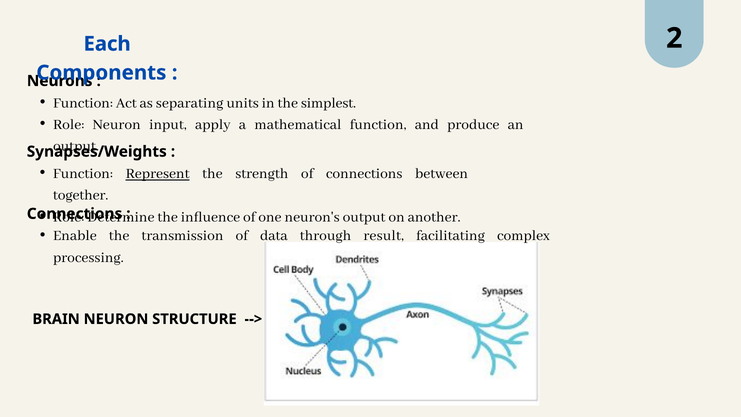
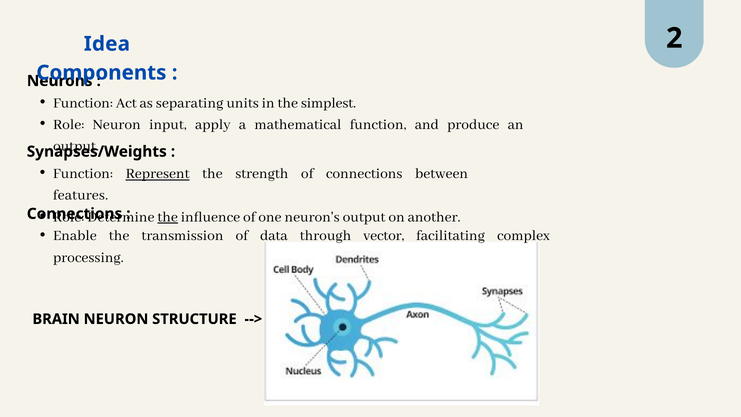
Each: Each -> Idea (107, 44)
together: together -> features (81, 195)
the underline: none -> present (168, 216)
result: result -> vector (384, 235)
